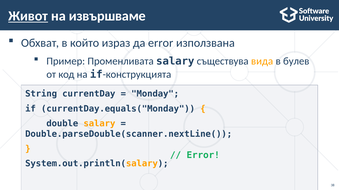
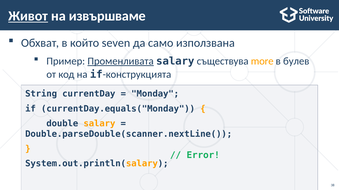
израз: израз -> seven (116, 43)
да error: error -> само (161, 43)
Променливата underline: none -> present (121, 61)
вида: вида -> more (262, 61)
